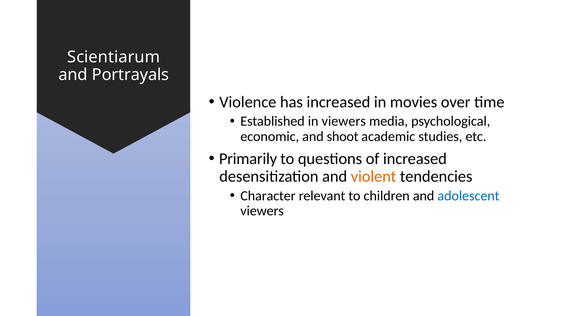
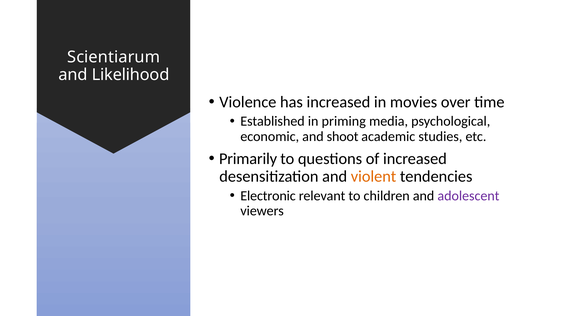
Portrayals: Portrayals -> Likelihood (131, 75)
in viewers: viewers -> priming (344, 121)
Character: Character -> Electronic (268, 196)
adolescent colour: blue -> purple (468, 196)
